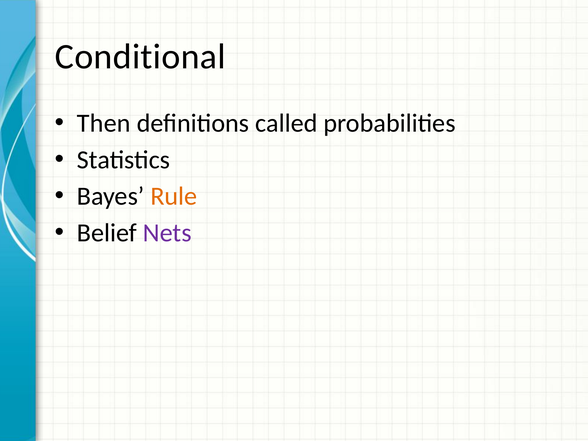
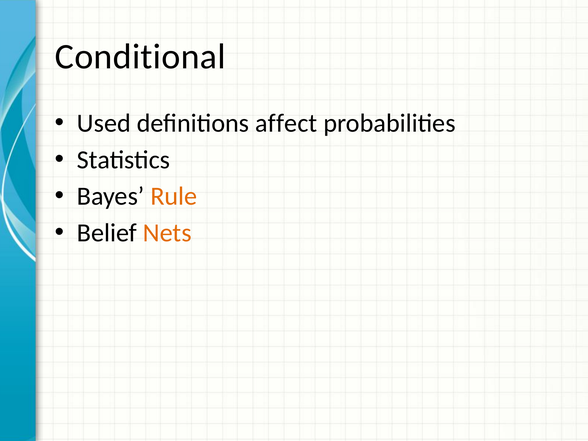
Then: Then -> Used (104, 123)
called: called -> affect (286, 123)
Nets colour: purple -> orange (167, 233)
